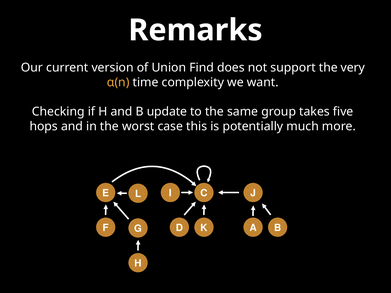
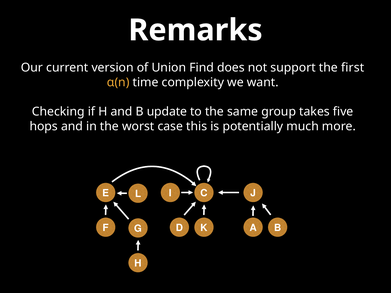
very: very -> first (353, 68)
